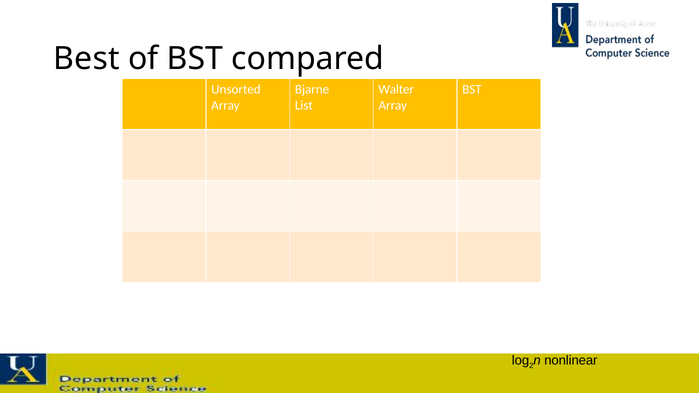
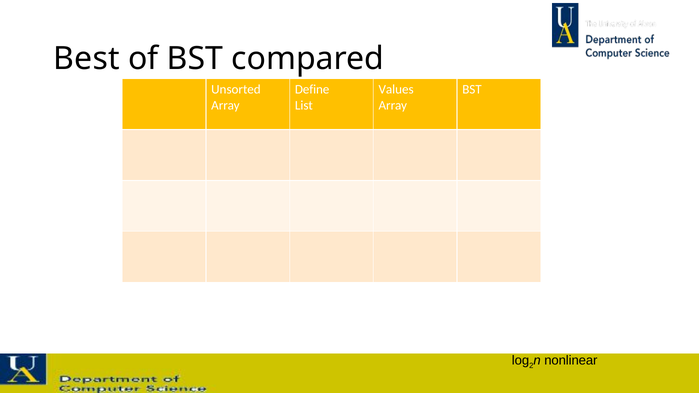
Bjarne: Bjarne -> Define (312, 89)
Walter: Walter -> Values (396, 89)
